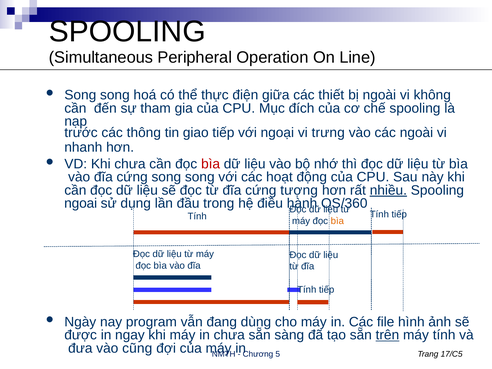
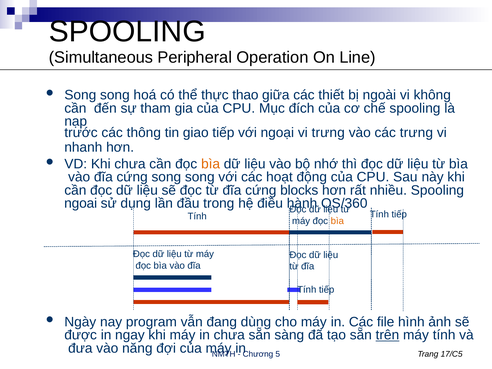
điện: điện -> thao (245, 95)
các ngoài: ngoài -> trưng (416, 133)
bìa colour: red -> orange (211, 164)
tượng: tượng -> blocks (299, 190)
nhiều underline: present -> none (388, 190)
cũng: cũng -> năng (137, 348)
